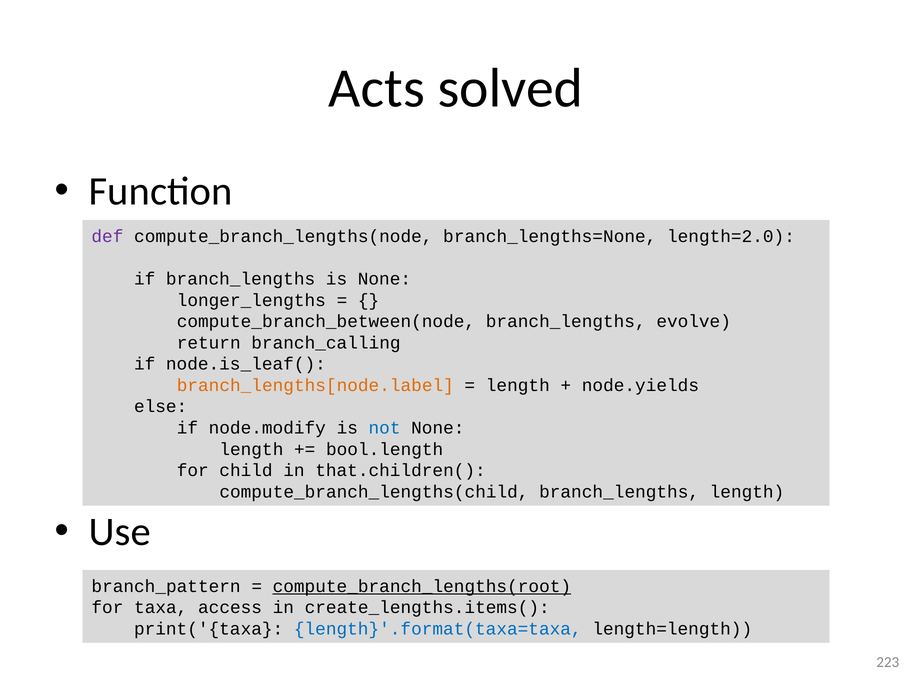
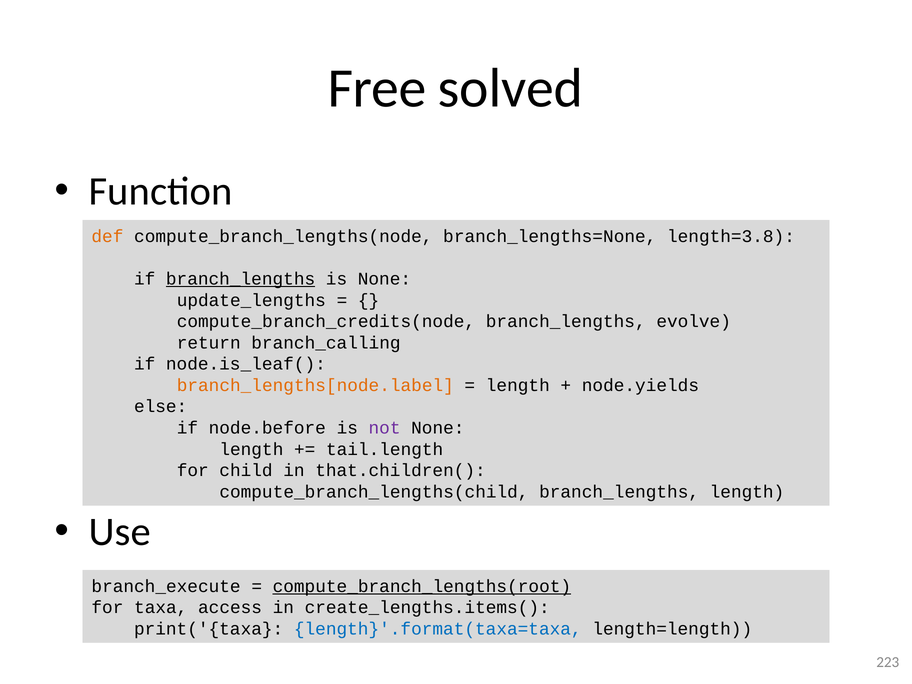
Acts: Acts -> Free (377, 88)
def colour: purple -> orange (107, 236)
length=2.0: length=2.0 -> length=3.8 (731, 236)
branch_lengths underline: none -> present (241, 279)
longer_lengths: longer_lengths -> update_lengths (251, 300)
compute_branch_between(node: compute_branch_between(node -> compute_branch_credits(node (326, 321)
node.modify: node.modify -> node.before (267, 428)
not colour: blue -> purple (385, 428)
bool.length: bool.length -> tail.length (385, 449)
branch_pattern: branch_pattern -> branch_execute (166, 586)
